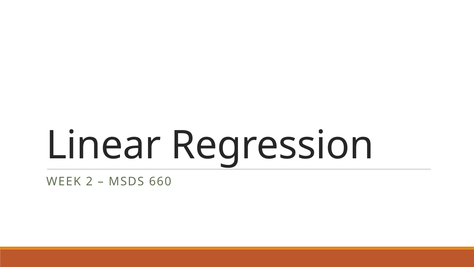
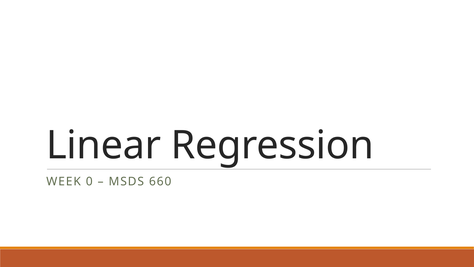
2: 2 -> 0 (89, 181)
